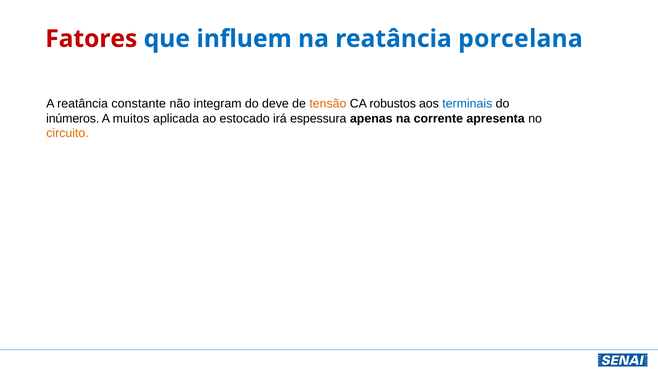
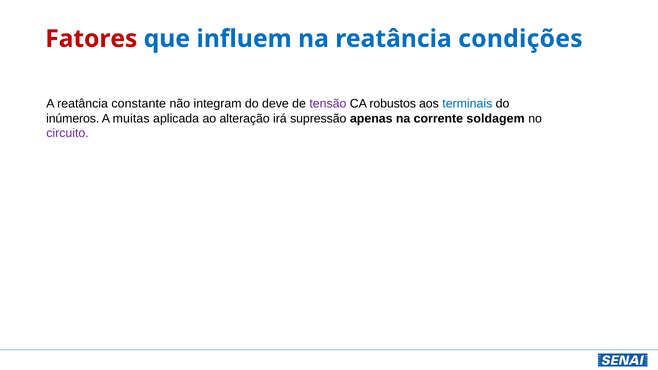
porcelana: porcelana -> condições (520, 39)
tensão colour: orange -> purple (328, 104)
muitos: muitos -> muitas (131, 119)
estocado: estocado -> alteração (245, 119)
espessura: espessura -> supressão (318, 119)
apresenta: apresenta -> soldagem (496, 119)
circuito colour: orange -> purple (68, 133)
